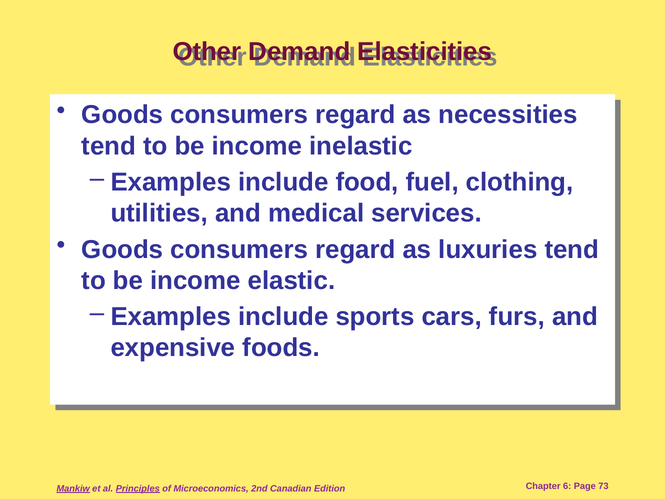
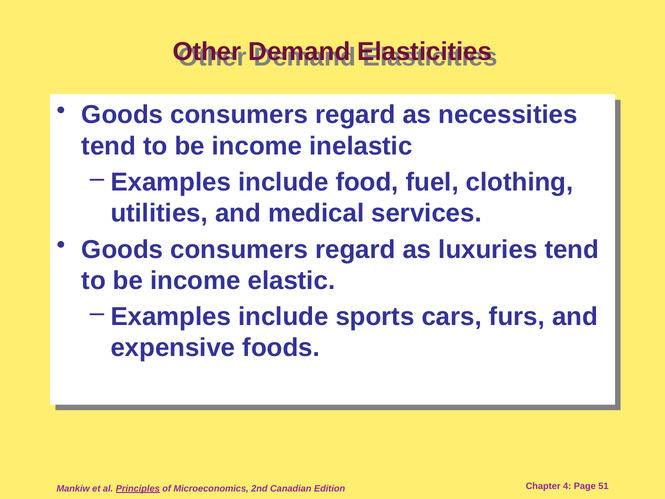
Mankiw underline: present -> none (73, 488)
6: 6 -> 4 (567, 486)
73: 73 -> 51 (603, 486)
